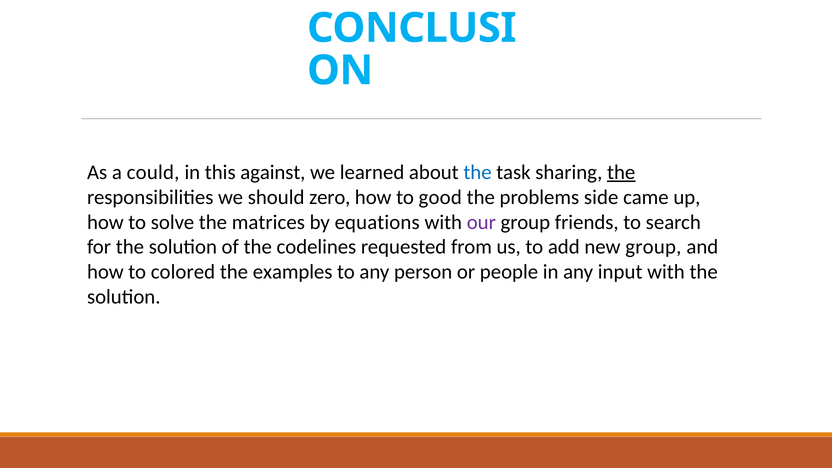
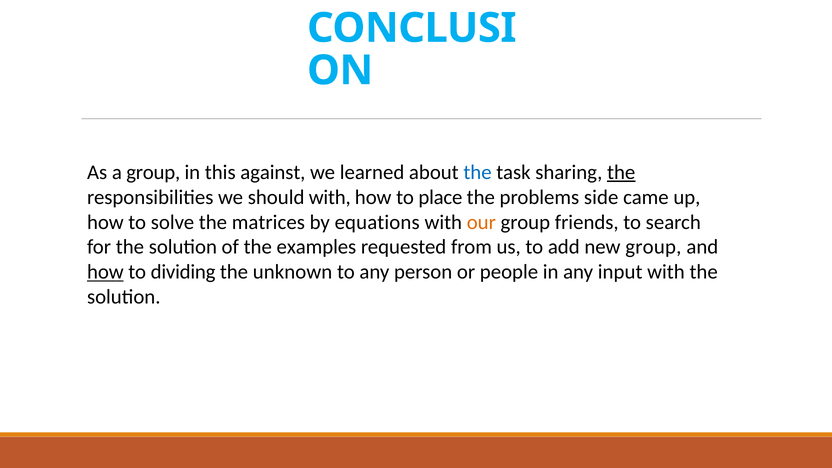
a could: could -> group (153, 172)
should zero: zero -> with (330, 197)
good: good -> place (440, 197)
our colour: purple -> orange (481, 222)
codelines: codelines -> examples (316, 247)
how underline: none -> present (105, 272)
colored: colored -> dividing (183, 272)
examples: examples -> unknown (293, 272)
